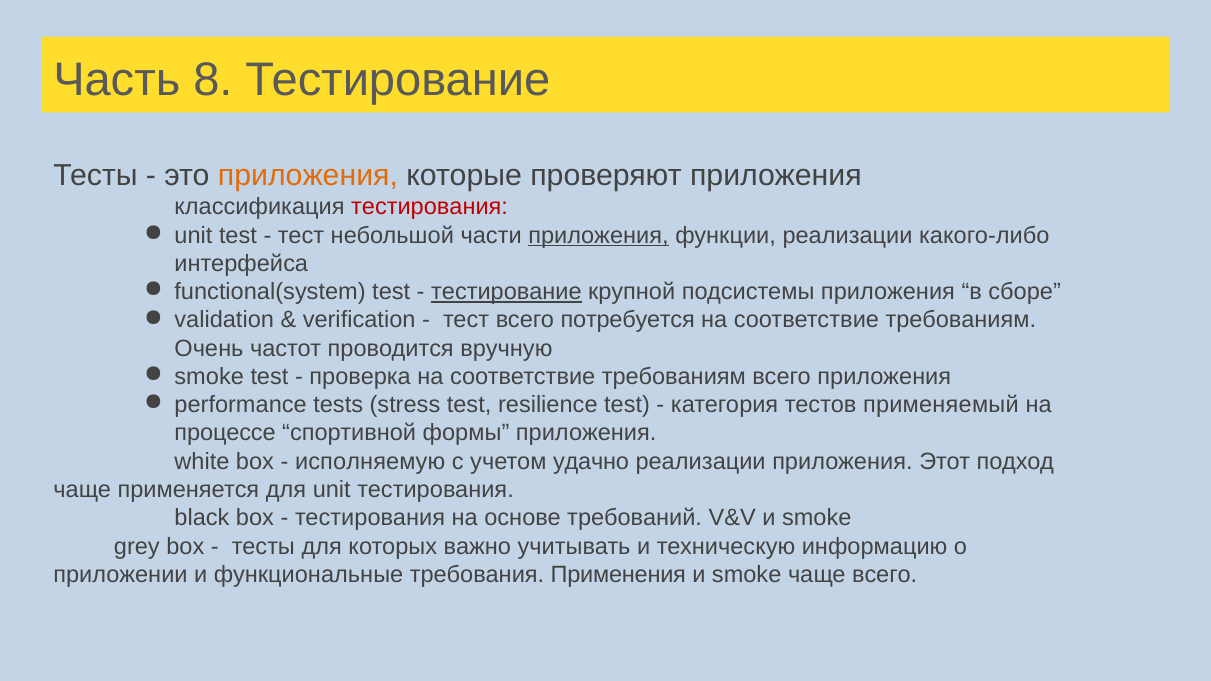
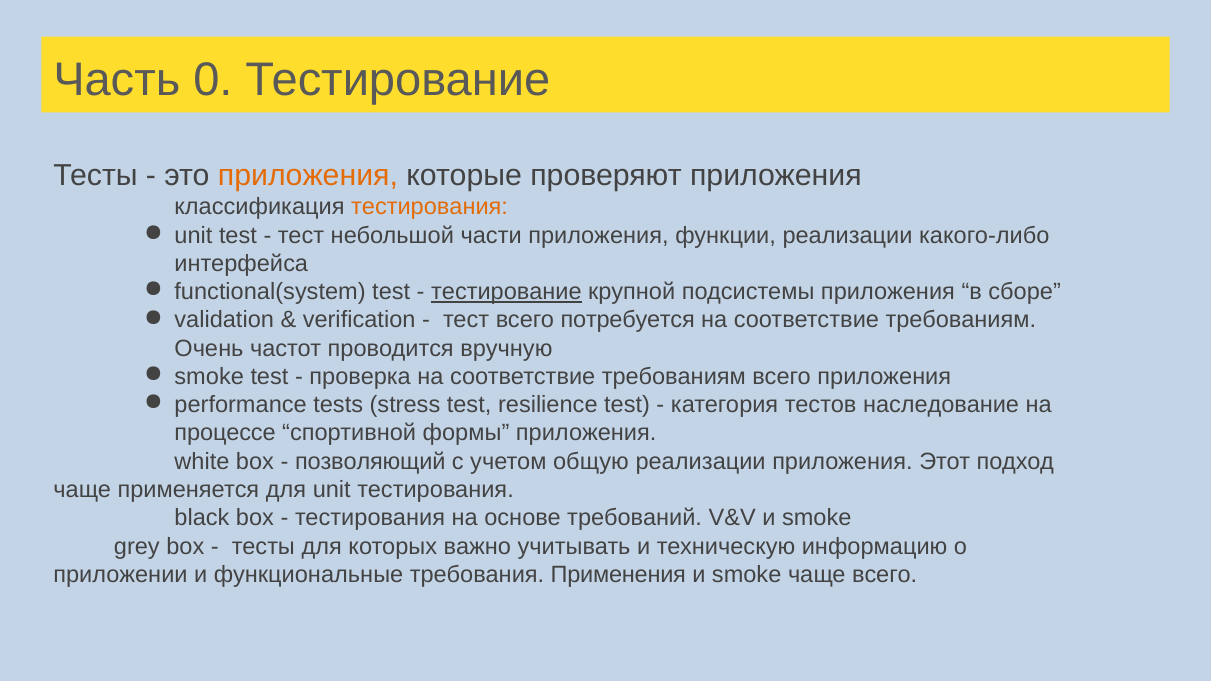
8: 8 -> 0 (213, 80)
тестирования colour: red -> orange (430, 207)
приложения underline: present -> none (598, 235)
применяемый: применяемый -> наследование (941, 405)
исполняемую: исполняемую -> позволяющий (370, 462)
удачно: удачно -> общую (591, 462)
